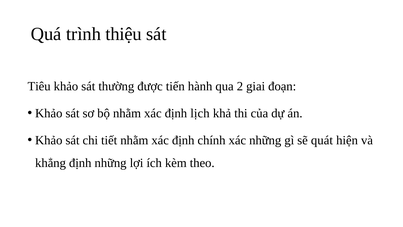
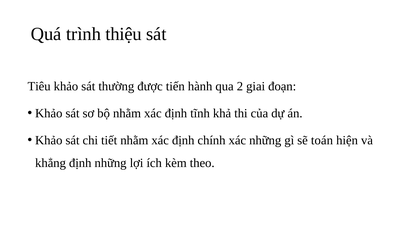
lịch: lịch -> tĩnh (200, 113)
quát: quát -> toán (322, 140)
